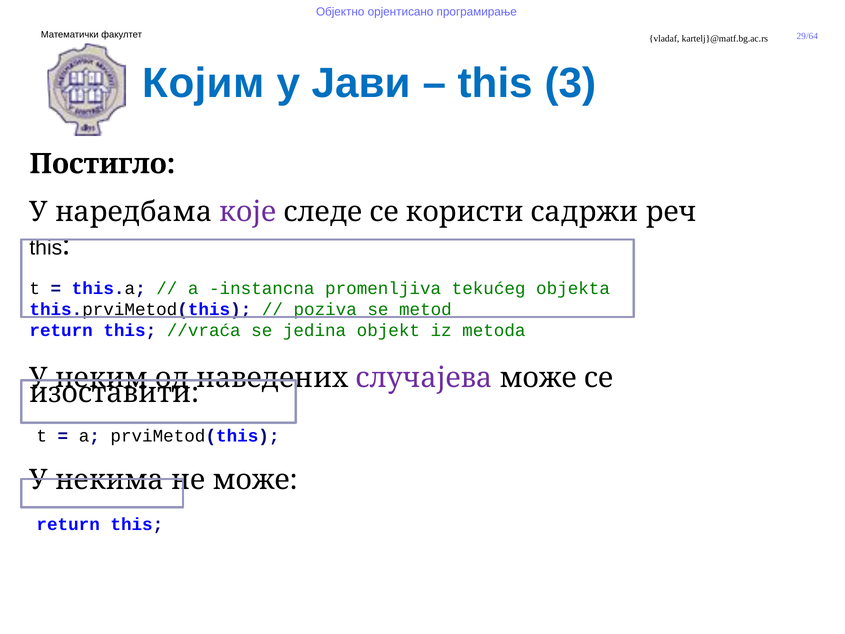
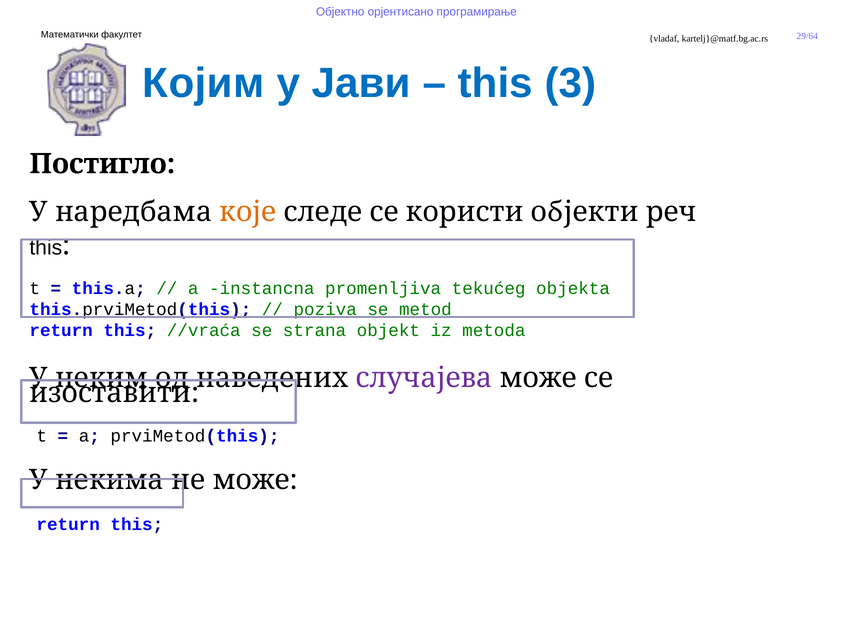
које colour: purple -> orange (248, 212)
садржи: садржи -> објекти (585, 212)
jedina: jedina -> strana (315, 330)
